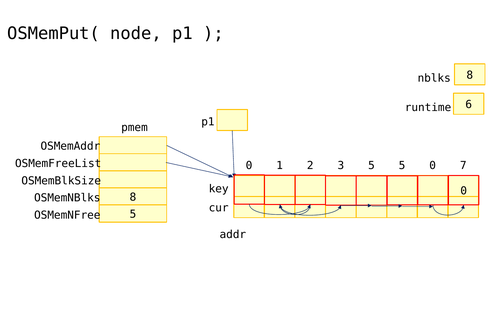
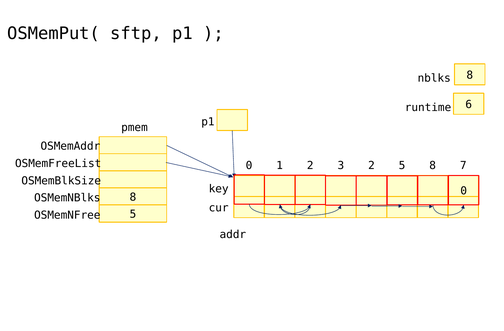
node: node -> sftp (136, 34)
3 5: 5 -> 2 (371, 166)
5 0: 0 -> 8 (433, 166)
